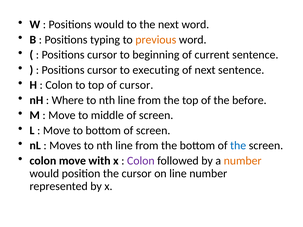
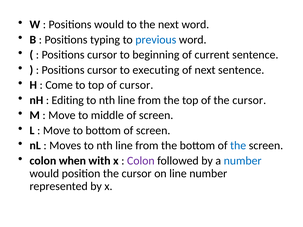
previous colour: orange -> blue (156, 40)
Colon: Colon -> Come (59, 85)
Where: Where -> Editing (68, 100)
of the before: before -> cursor (249, 100)
colon move: move -> when (72, 161)
number colour: orange -> blue (243, 161)
